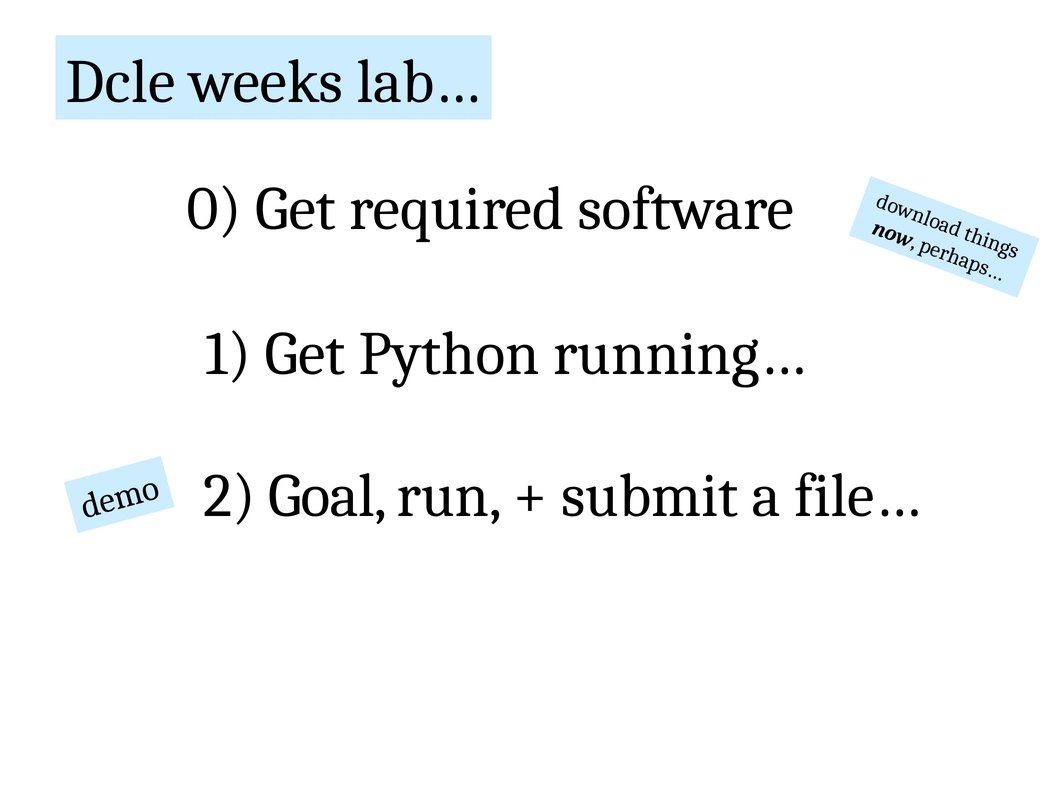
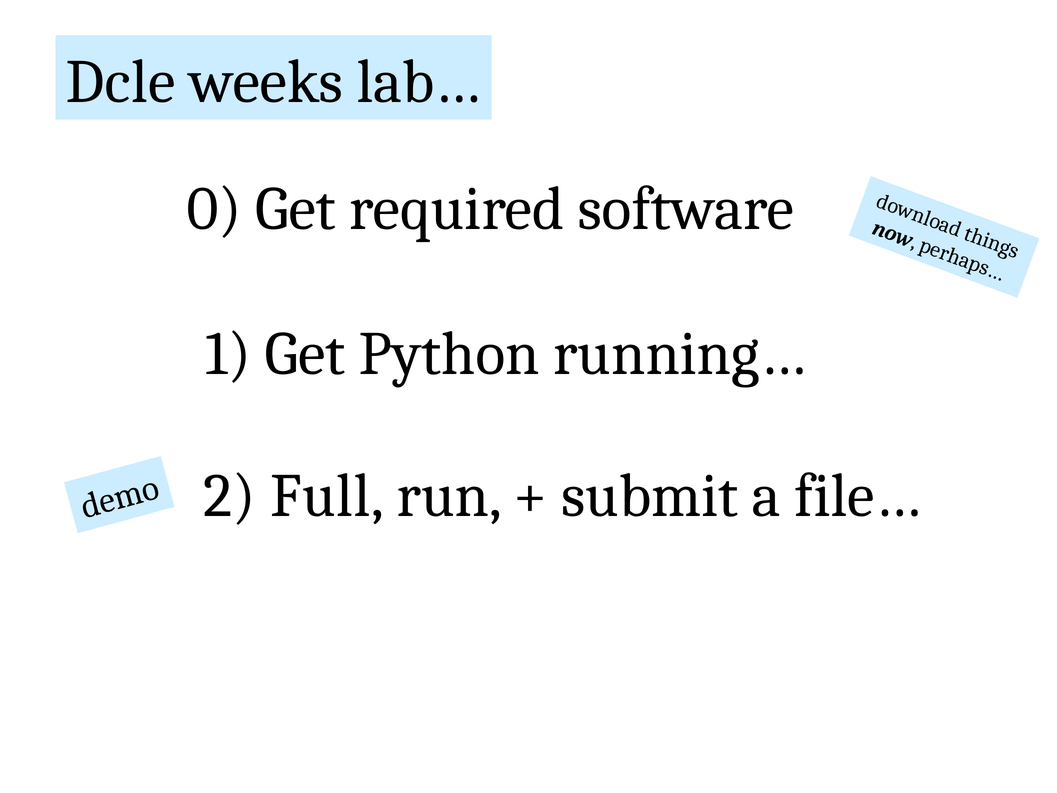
Goal: Goal -> Full (327, 496)
